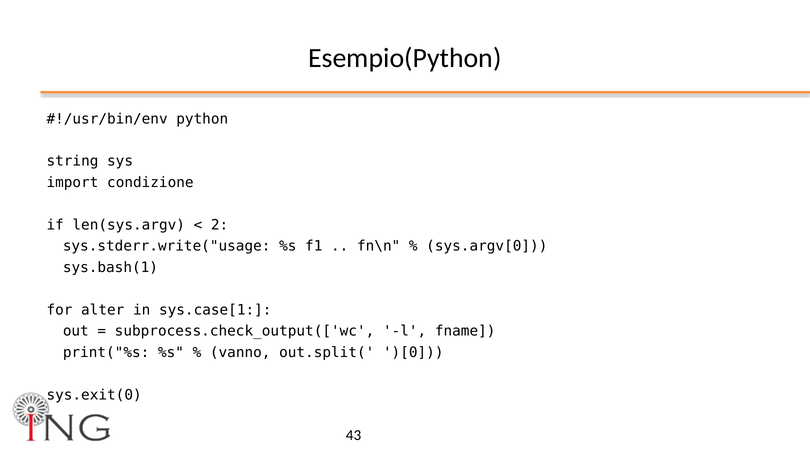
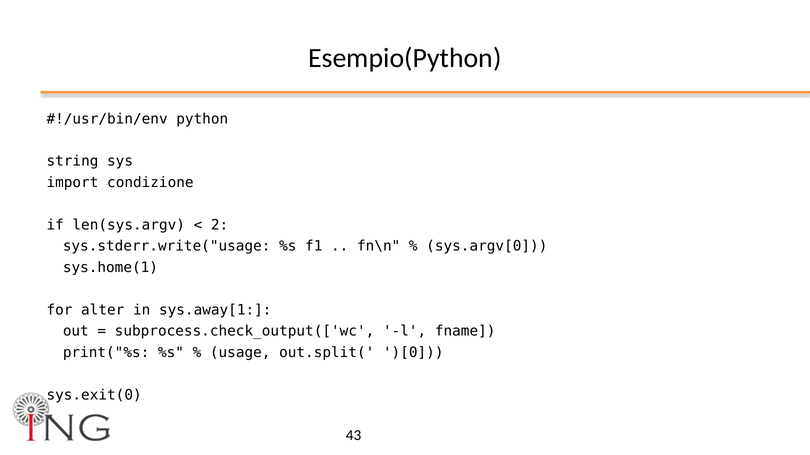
sys.bash(1: sys.bash(1 -> sys.home(1 (110, 268)
sys.case[1: sys.case[1 -> sys.away[1 (215, 310)
vanno: vanno -> usage (240, 353)
